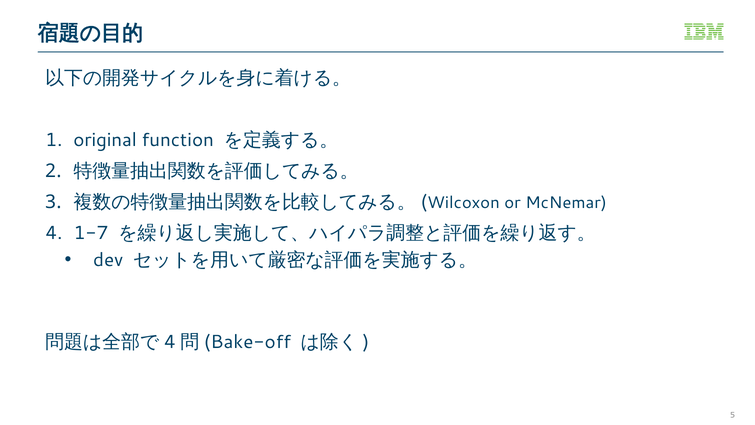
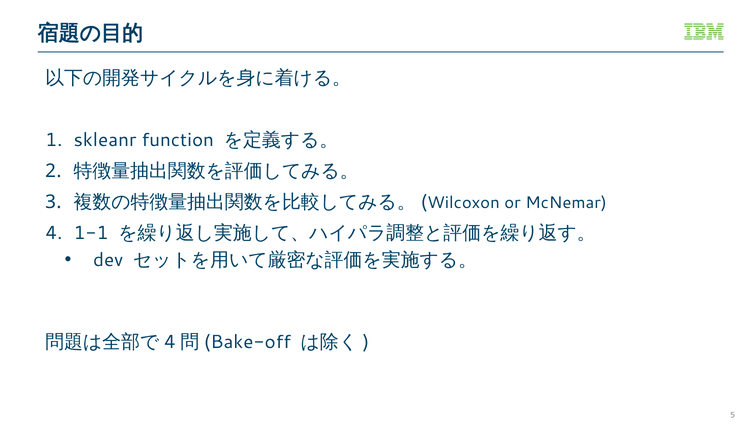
original: original -> skleanr (105, 140)
1-7: 1-7 -> 1-1 (91, 233)
